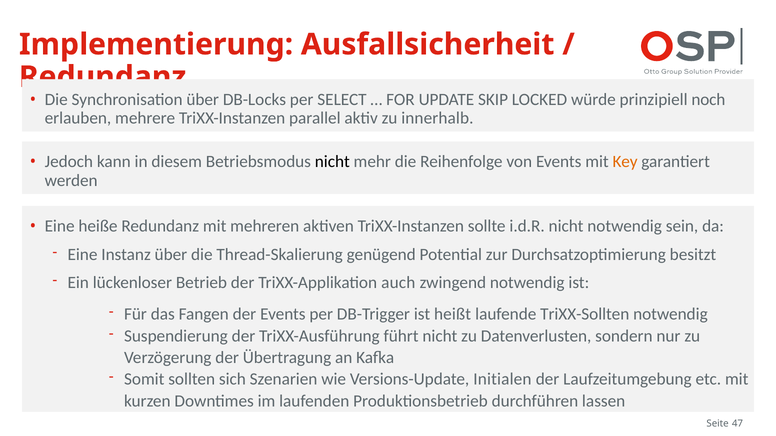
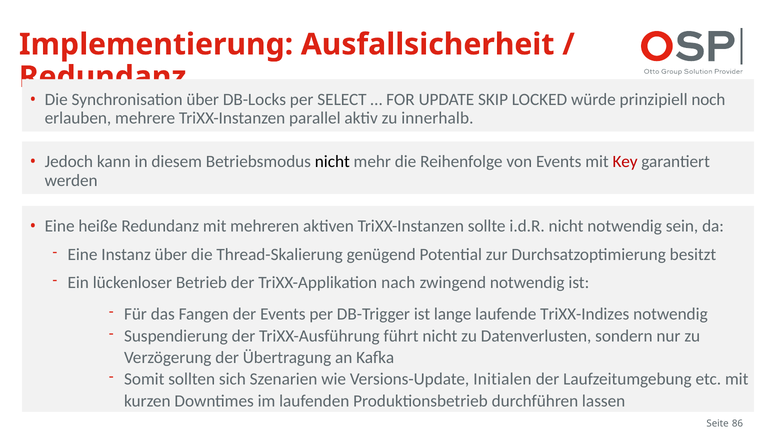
Key colour: orange -> red (625, 162)
auch: auch -> nach (398, 283)
heißt: heißt -> lange (453, 315)
TriXX-Sollten: TriXX-Sollten -> TriXX-Indizes (585, 315)
47: 47 -> 86 (737, 424)
